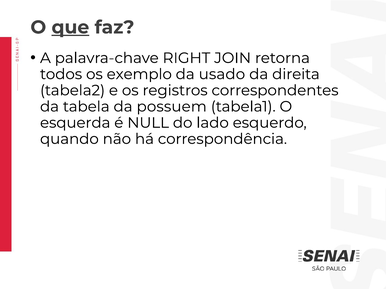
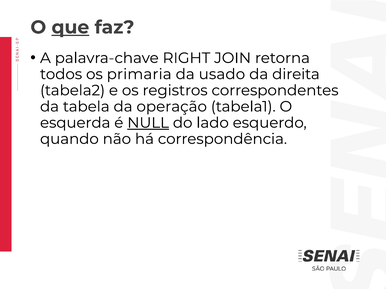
exemplo: exemplo -> primaria (139, 74)
possuem: possuem -> operação (172, 107)
NULL underline: none -> present (148, 123)
